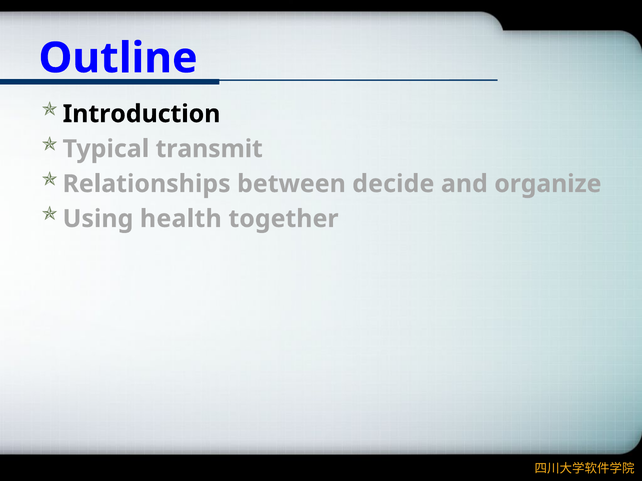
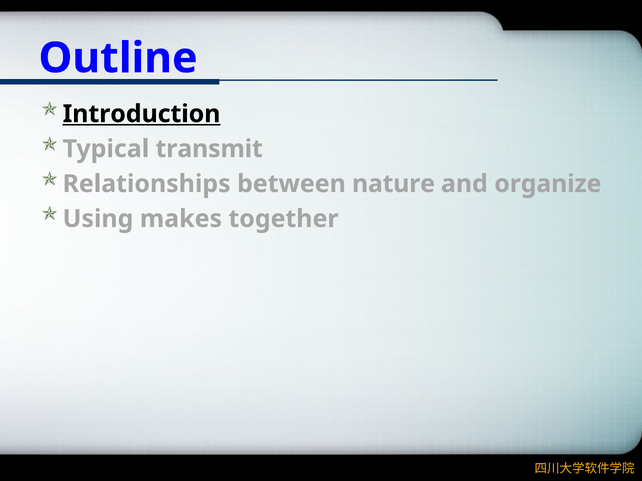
Introduction underline: none -> present (142, 114)
decide: decide -> nature (393, 184)
health: health -> makes (181, 219)
